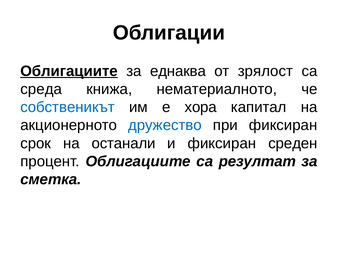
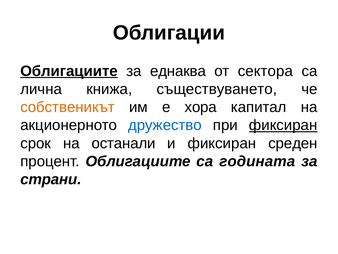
зрялост: зрялост -> сектора (265, 71)
среда: среда -> лична (41, 89)
нематериалното: нематериалното -> съществуването (217, 89)
собственикът colour: blue -> orange (68, 107)
фиксиран underline: none -> present (283, 125)
резултат: резултат -> годината (257, 161)
сметка: сметка -> страни (51, 179)
